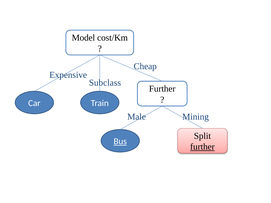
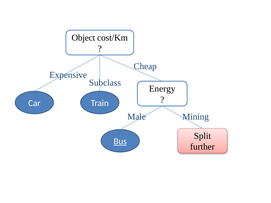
Model: Model -> Object (83, 38)
Further: Further -> Energy (162, 89)
further underline: present -> none (202, 147)
